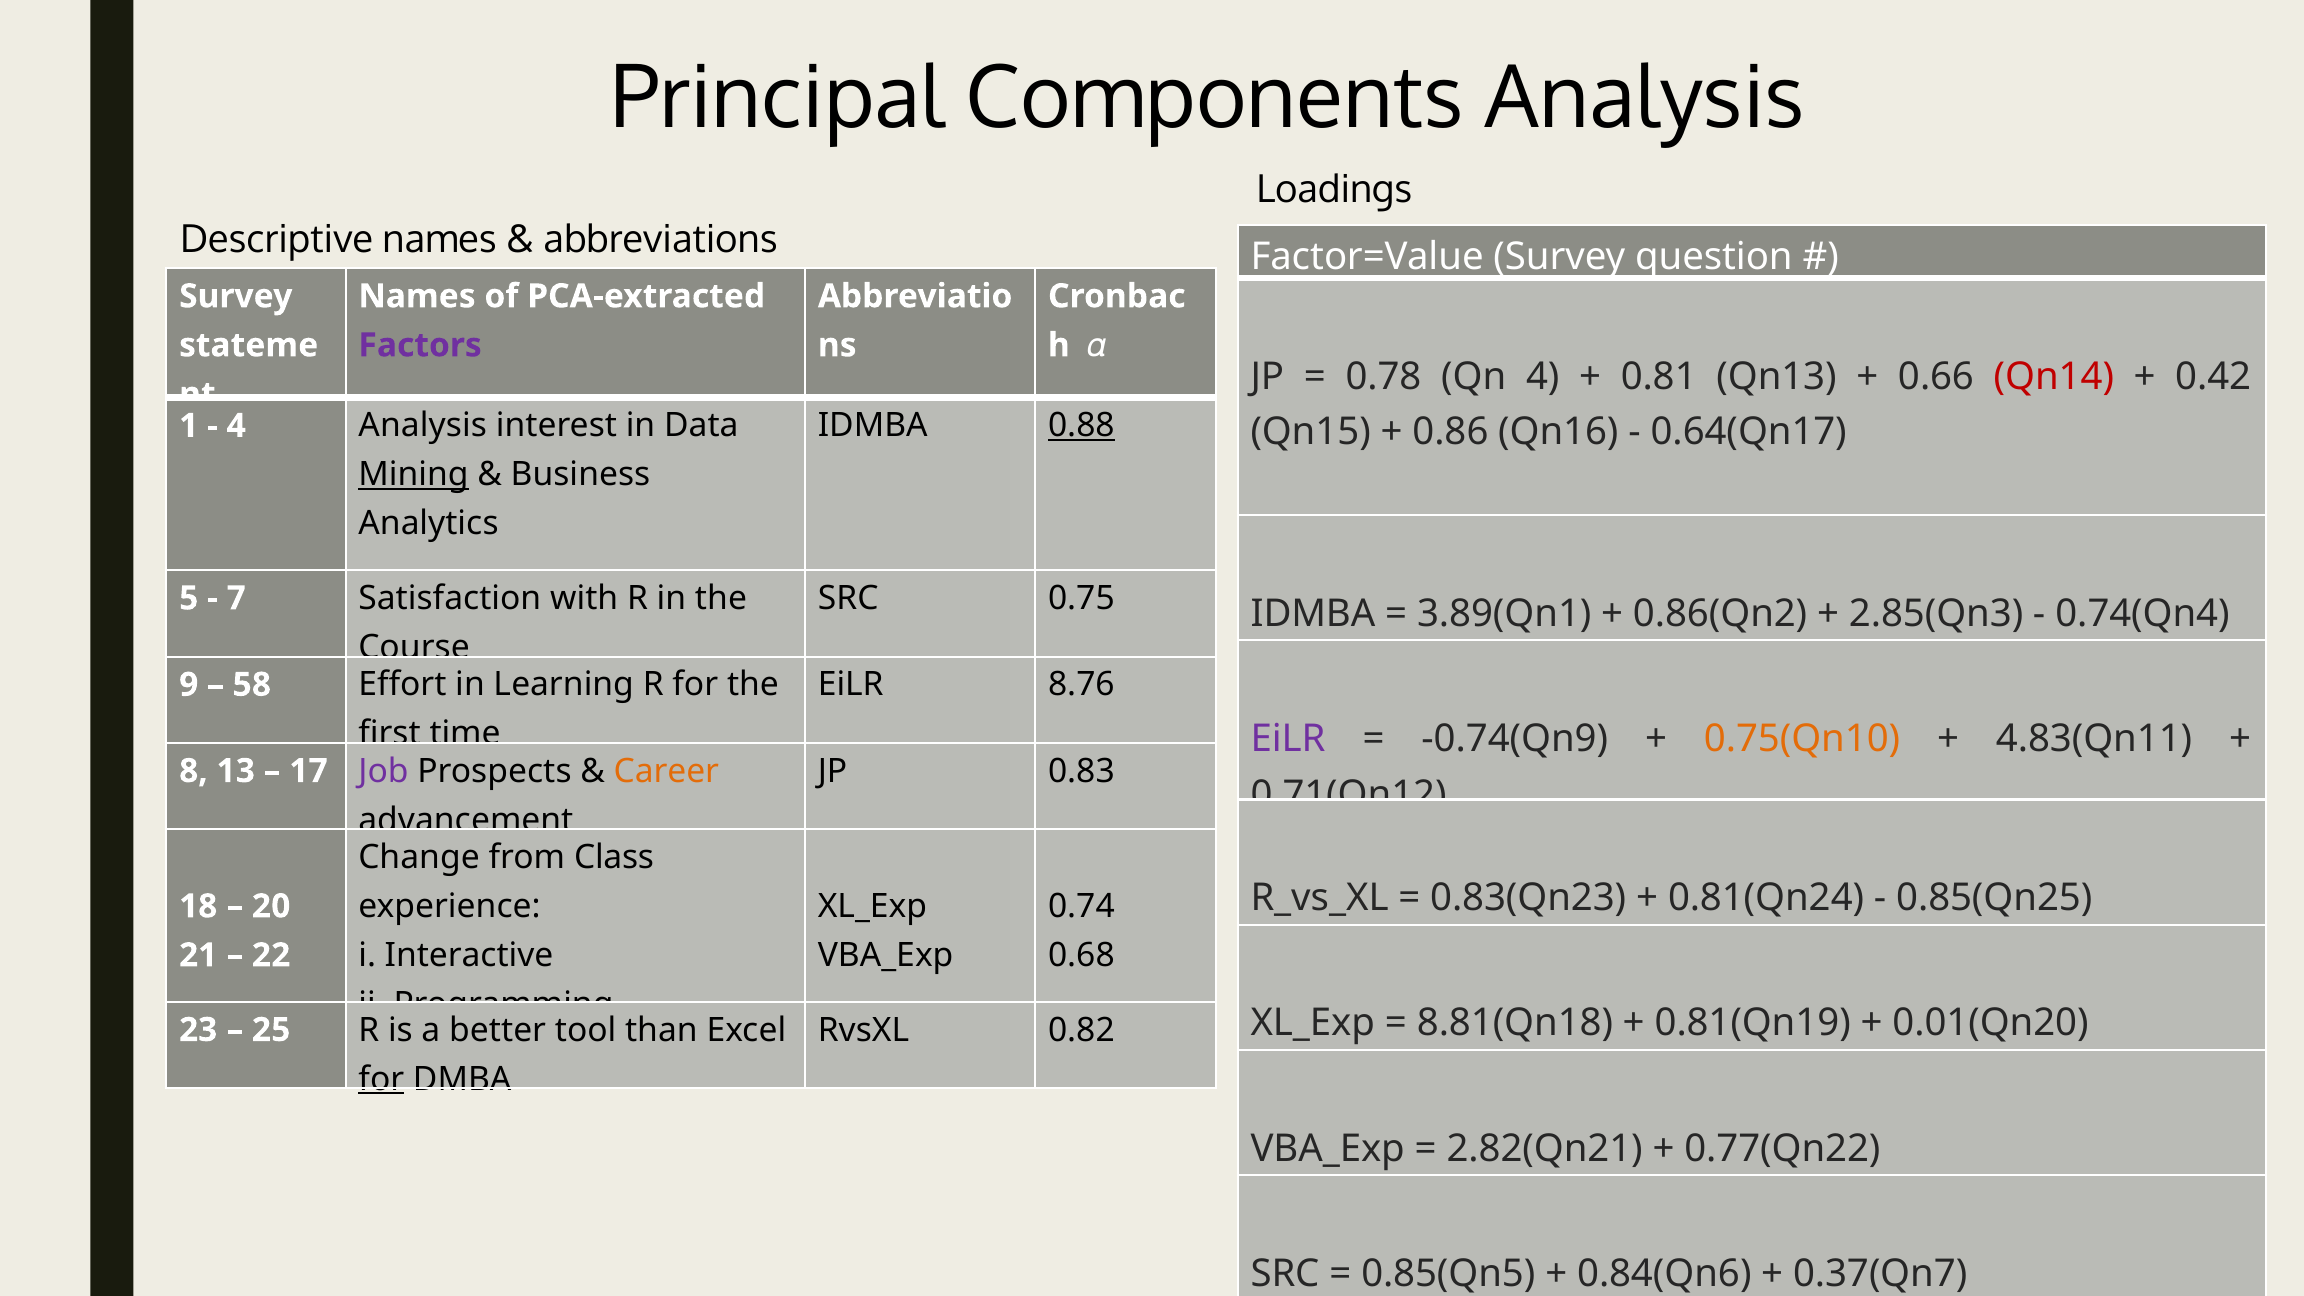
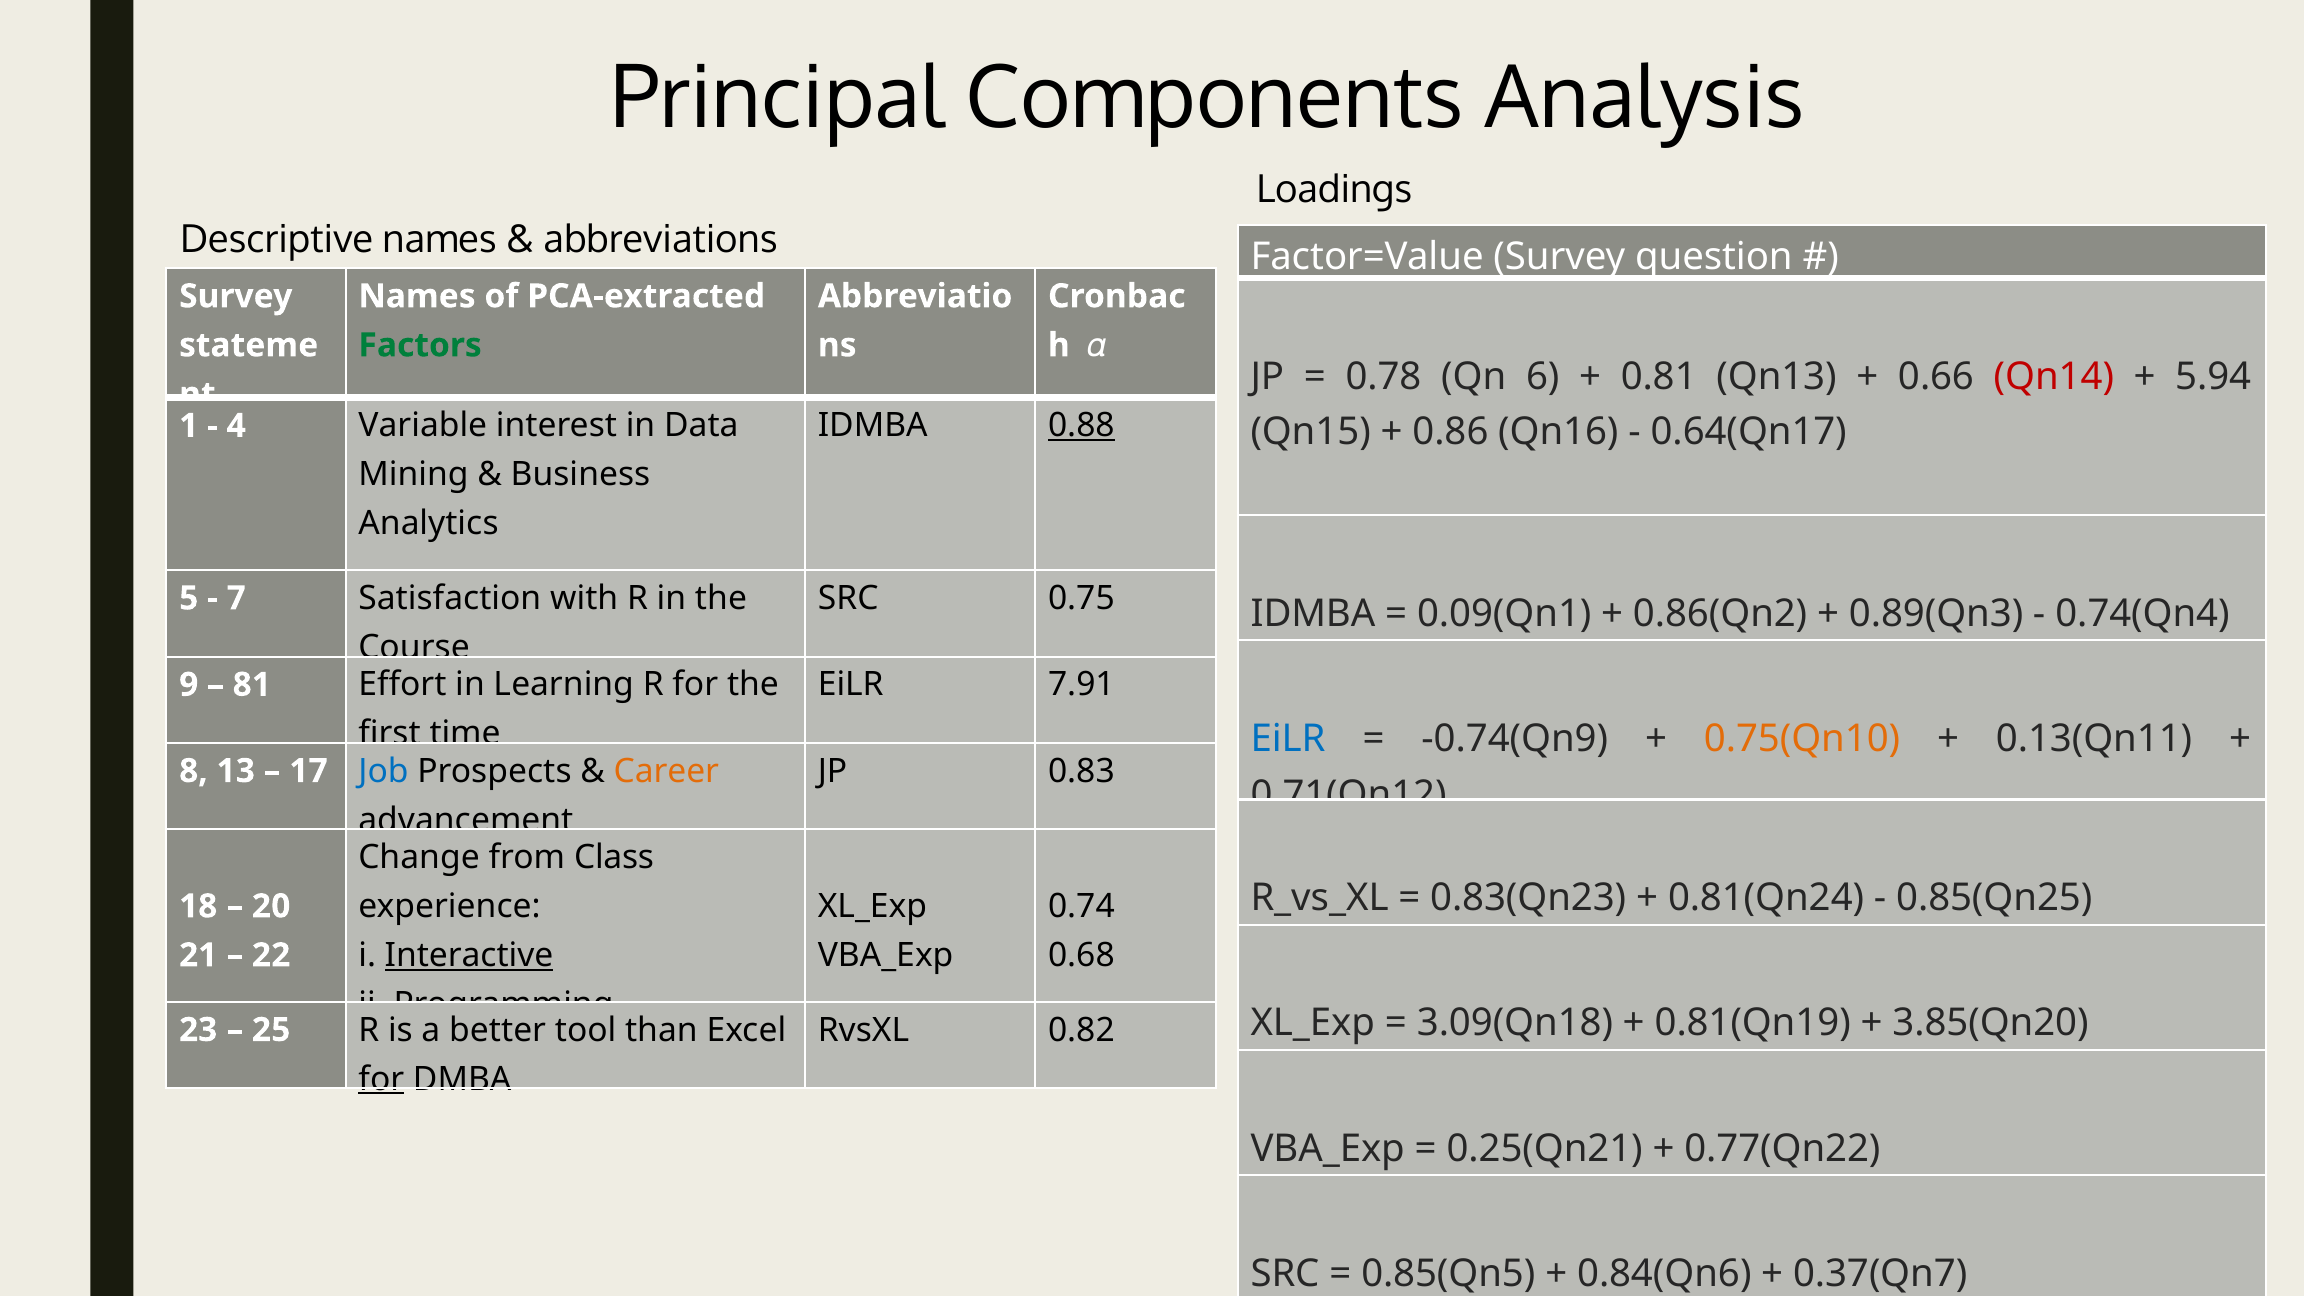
Factors colour: purple -> green (420, 345)
Qn 4: 4 -> 6 (1543, 377)
0.42: 0.42 -> 5.94 (2213, 377)
4 Analysis: Analysis -> Variable (423, 426)
Mining underline: present -> none (414, 475)
3.89(Qn1: 3.89(Qn1 -> 0.09(Qn1 (1504, 614)
2.85(Qn3: 2.85(Qn3 -> 0.89(Qn3 (1936, 614)
8.76: 8.76 -> 7.91 (1081, 685)
58: 58 -> 81 (252, 685)
EiLR colour: purple -> blue (1288, 739)
4.83(Qn11: 4.83(Qn11 -> 0.13(Qn11 (2094, 739)
Job colour: purple -> blue (383, 771)
Interactive underline: none -> present (469, 955)
8.81(Qn18: 8.81(Qn18 -> 3.09(Qn18 (1515, 1023)
0.01(Qn20: 0.01(Qn20 -> 3.85(Qn20 (1991, 1023)
2.82(Qn21: 2.82(Qn21 -> 0.25(Qn21 (1545, 1148)
